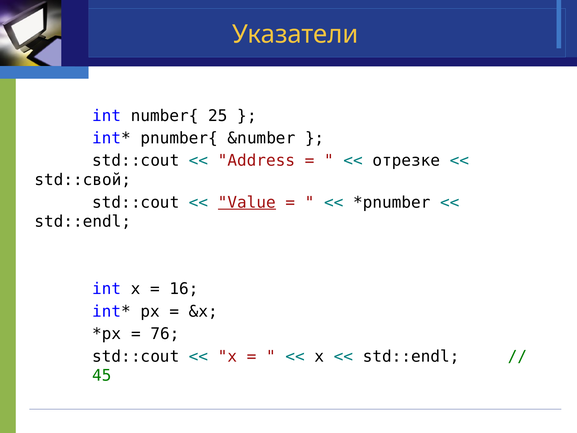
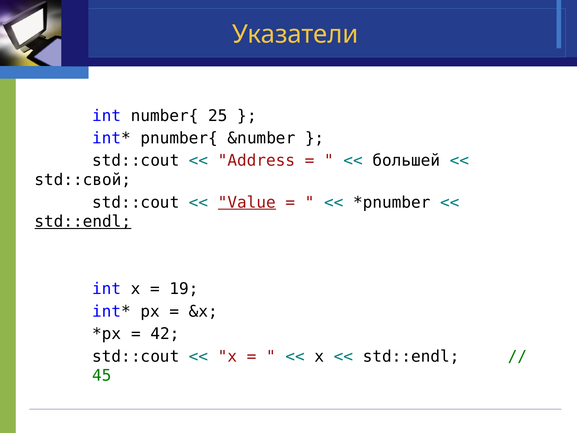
отрезке: отрезке -> большей (406, 161)
std::endl underline: none -> present (83, 222)
16: 16 -> 19 (184, 289)
76: 76 -> 42 (165, 334)
